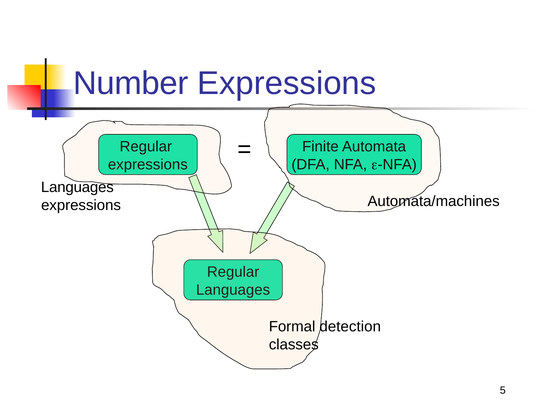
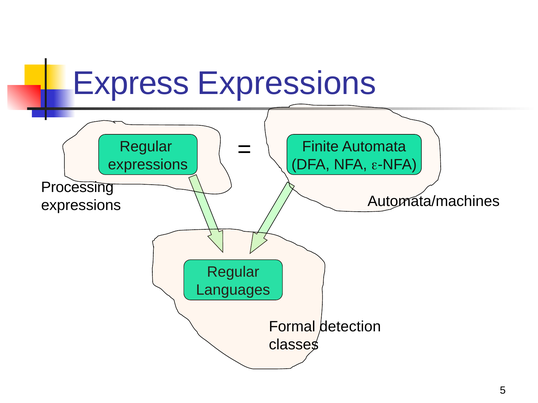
Number: Number -> Express (131, 83)
Languages: Languages -> Processing (77, 187)
